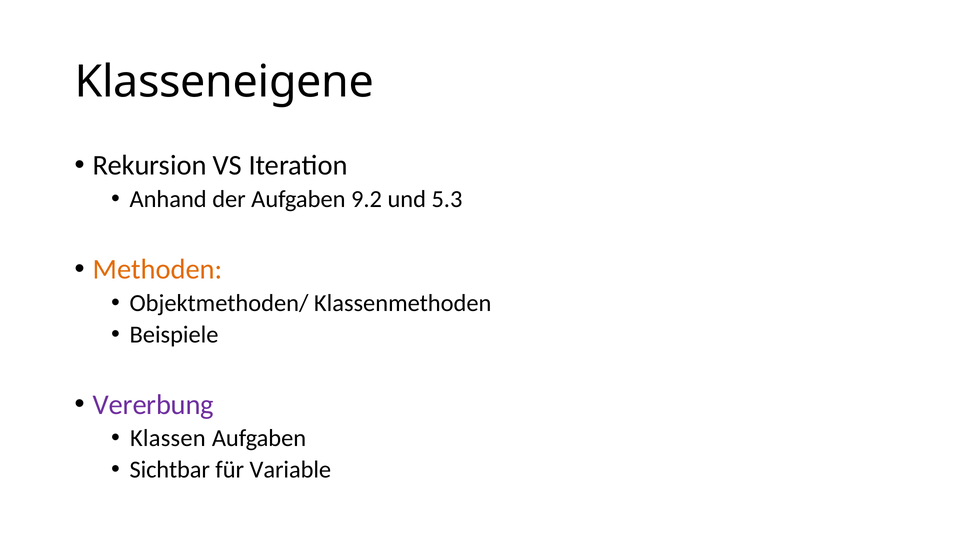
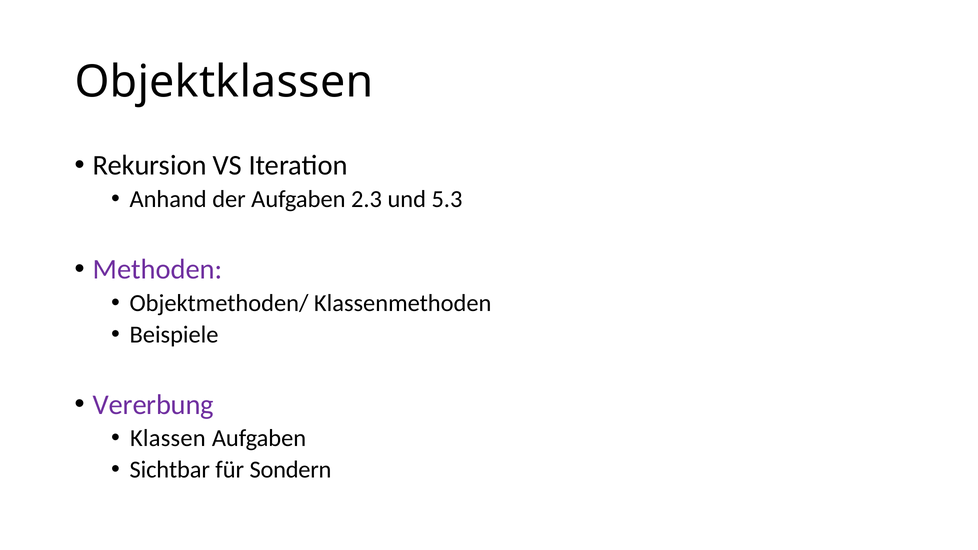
Klasseneigene: Klasseneigene -> Objektklassen (224, 82)
9.2: 9.2 -> 2.3 (367, 199)
Methoden colour: orange -> purple (158, 269)
Variable: Variable -> Sondern (290, 470)
